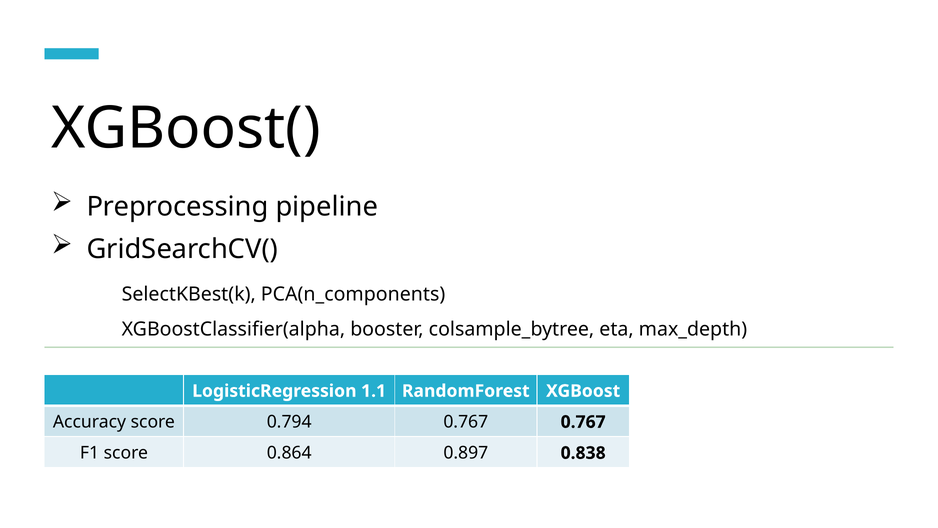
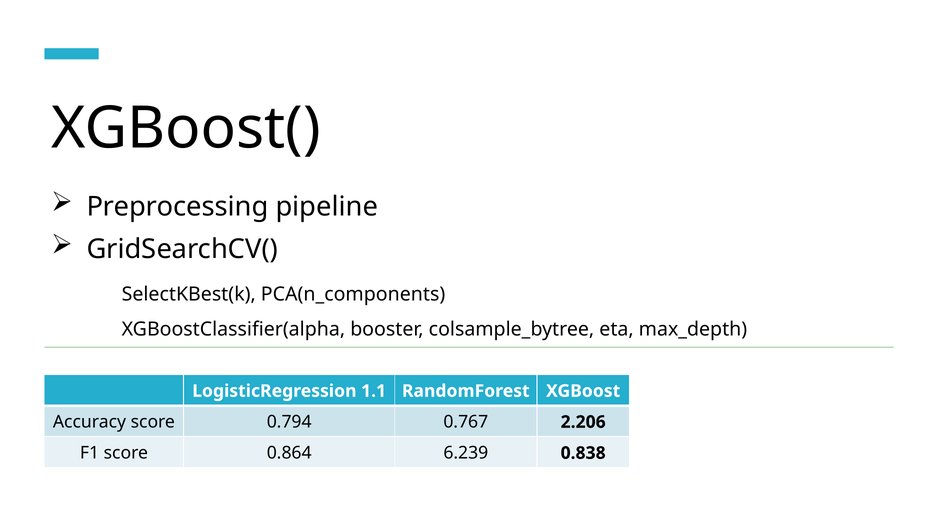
0.767 0.767: 0.767 -> 2.206 (583, 422)
0.897: 0.897 -> 6.239 (466, 453)
